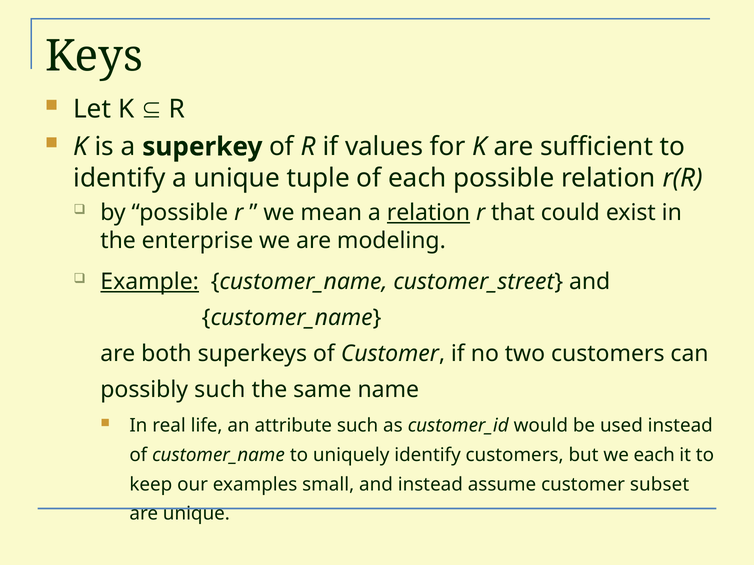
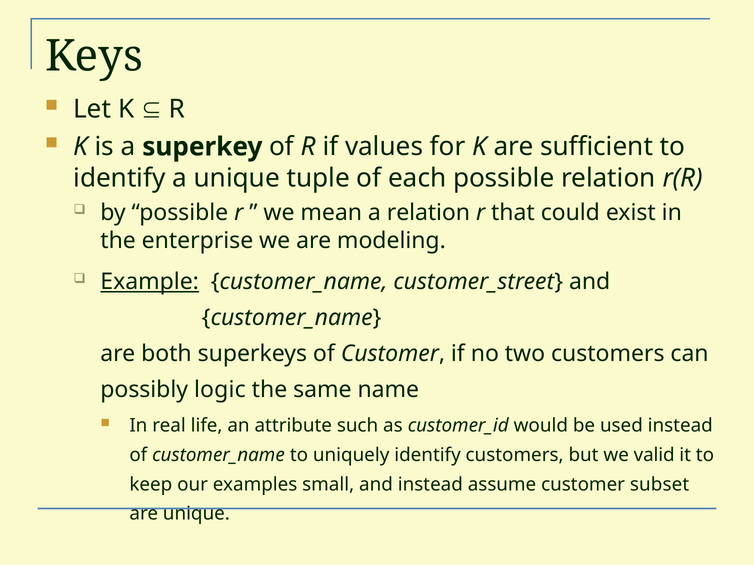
relation underline: present -> none (428, 213)
possibly such: such -> logic (220, 390)
we each: each -> valid (654, 455)
